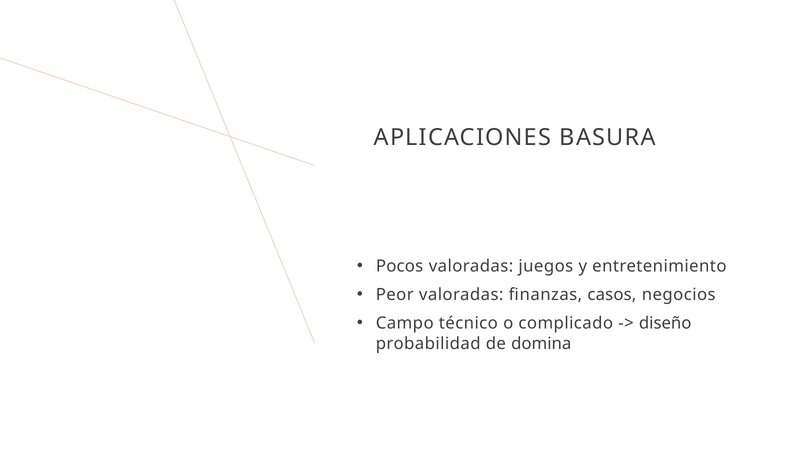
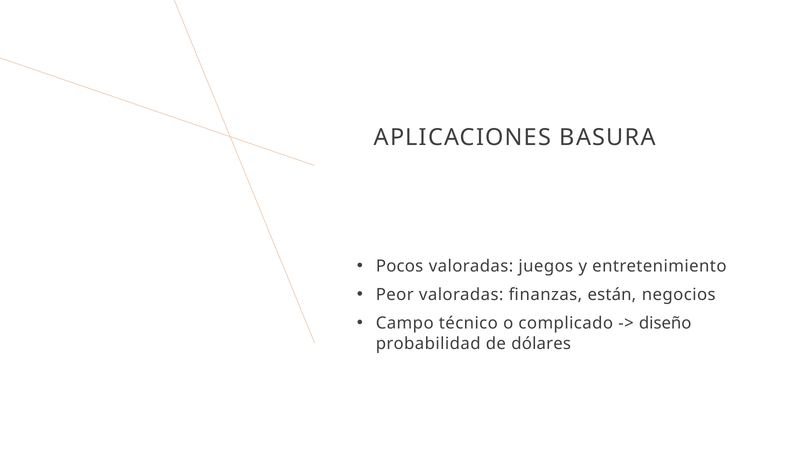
casos: casos -> están (612, 295)
domina: domina -> dólares (541, 343)
